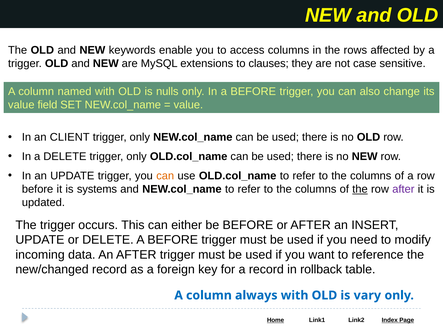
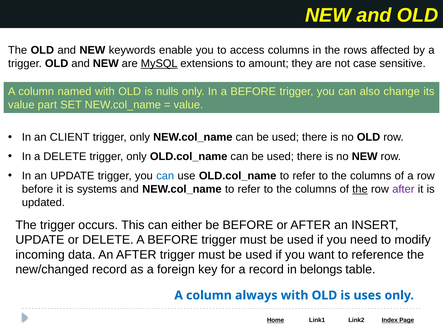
MySQL underline: none -> present (159, 63)
clauses: clauses -> amount (269, 63)
field: field -> part (47, 105)
can colour: orange -> blue (165, 175)
rollback: rollback -> belongs (321, 269)
vary: vary -> uses (367, 295)
